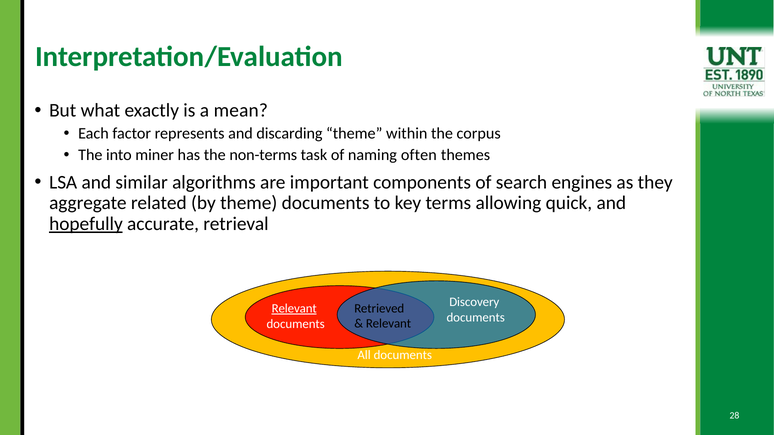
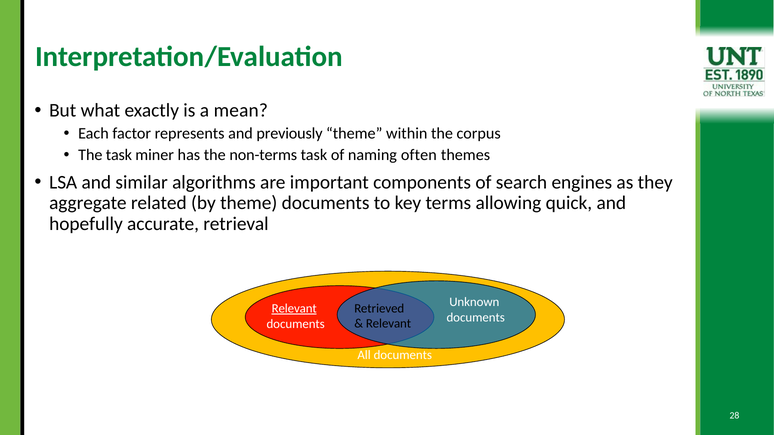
discarding: discarding -> previously (290, 134)
The into: into -> task (119, 155)
hopefully underline: present -> none (86, 224)
Discovery: Discovery -> Unknown (474, 302)
